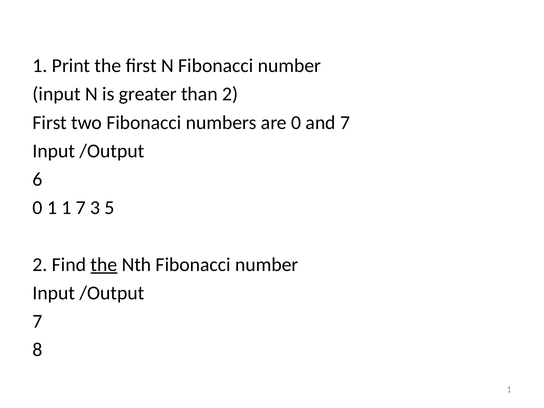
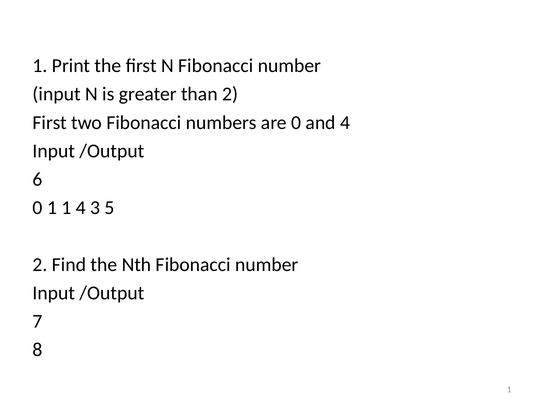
and 7: 7 -> 4 (345, 123)
1 7: 7 -> 4 (81, 208)
the underline: present -> none (104, 265)
